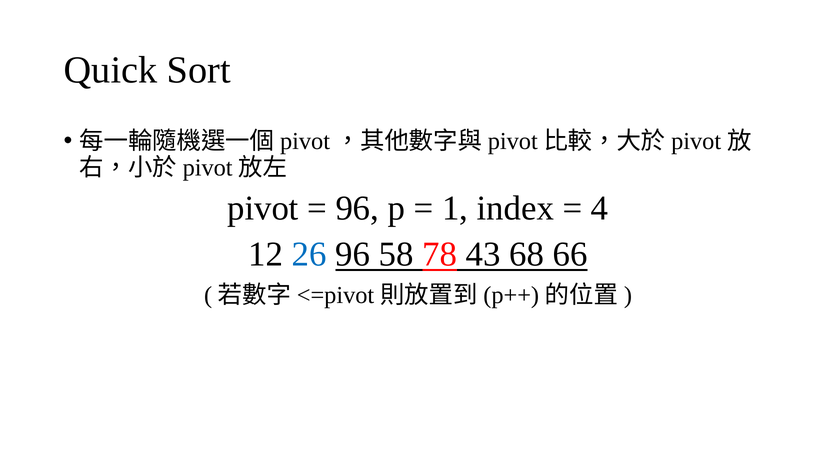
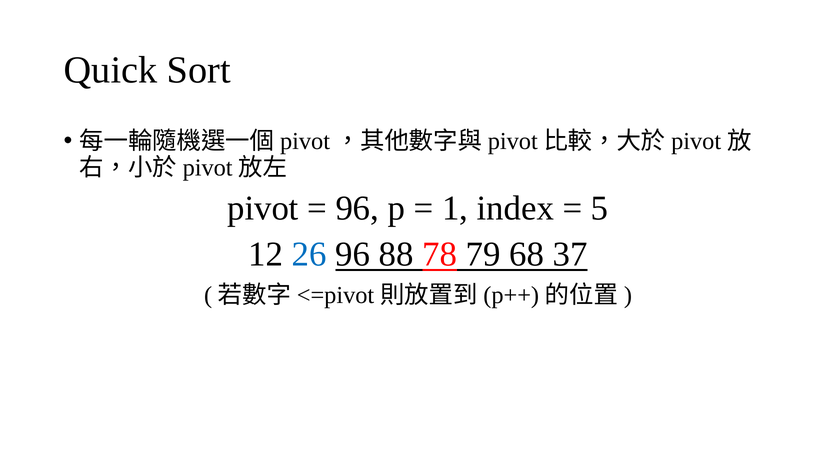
4: 4 -> 5 (600, 208)
58: 58 -> 88 (396, 255)
43: 43 -> 79 (483, 255)
66: 66 -> 37 (570, 255)
